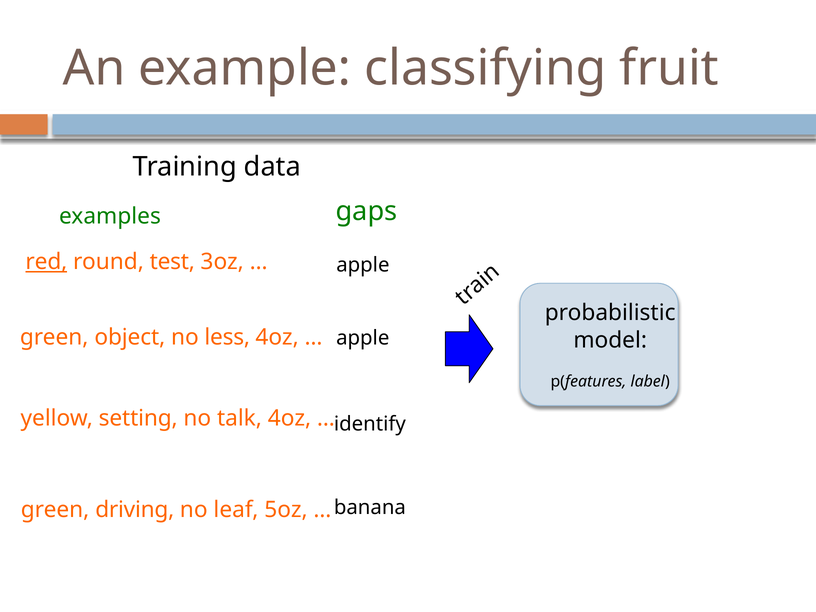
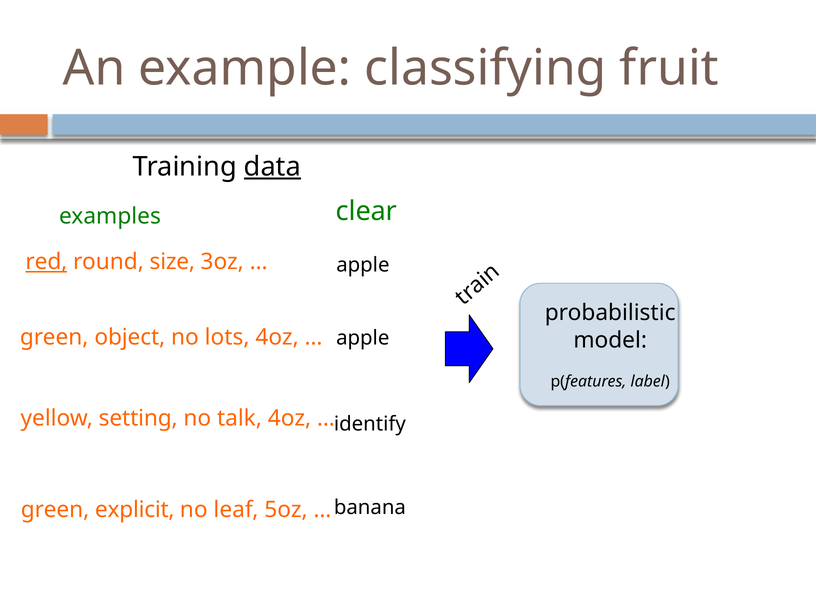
data underline: none -> present (272, 167)
gaps: gaps -> clear (366, 211)
test: test -> size (172, 262)
less: less -> lots (227, 337)
driving: driving -> explicit (135, 510)
